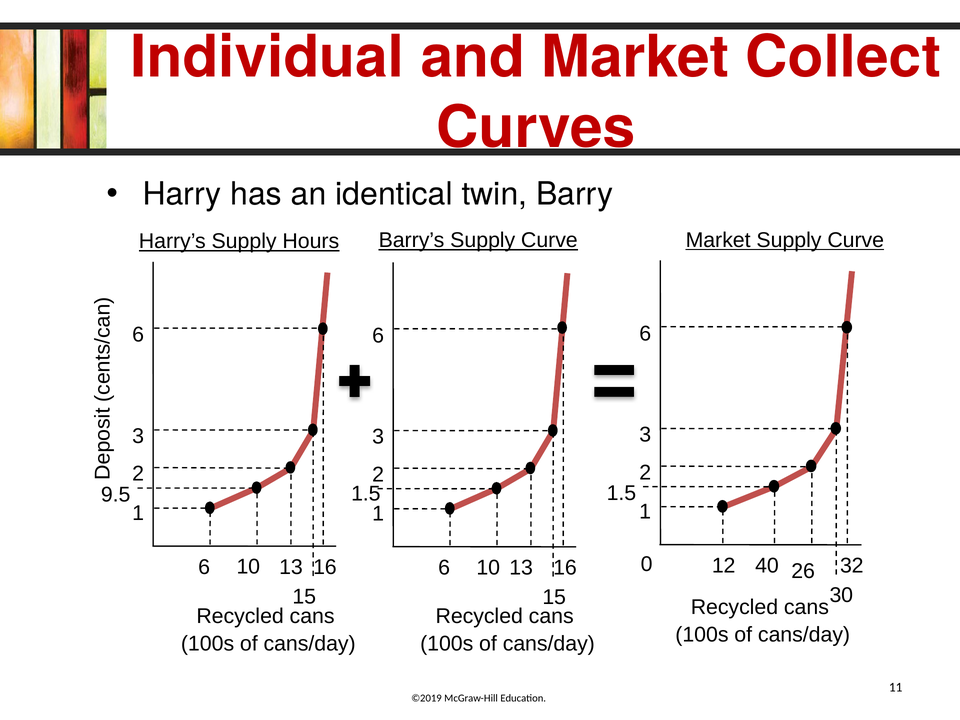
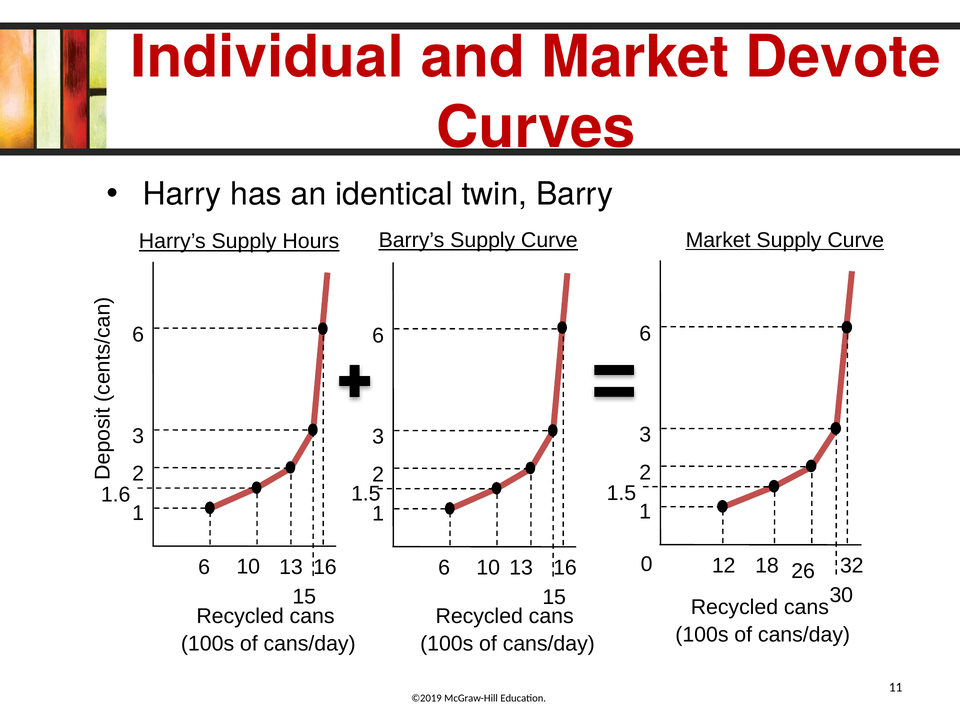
Collect: Collect -> Devote (843, 58)
9.5: 9.5 -> 1.6 (116, 495)
40: 40 -> 18 (767, 566)
